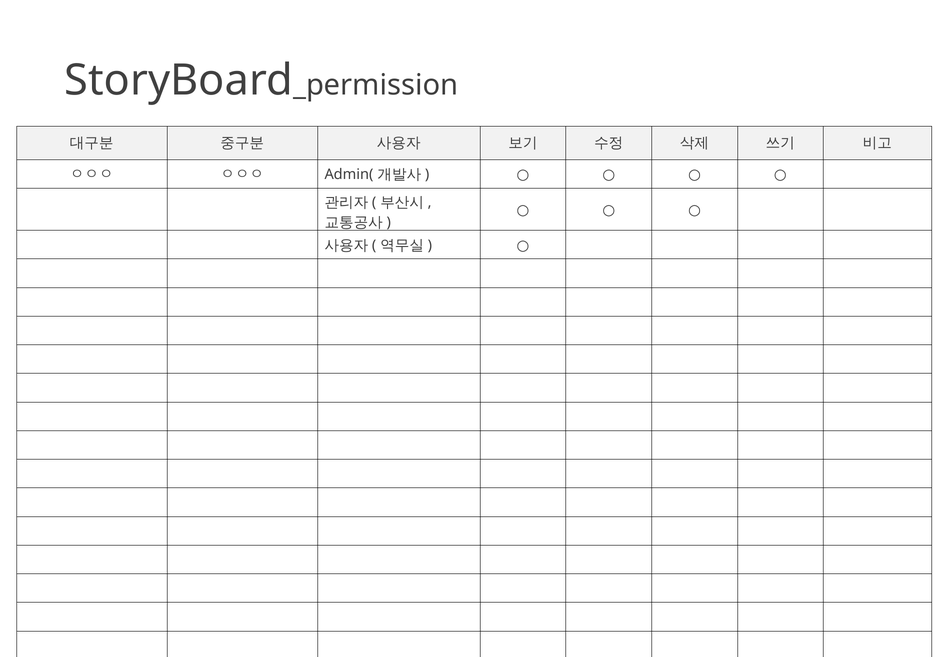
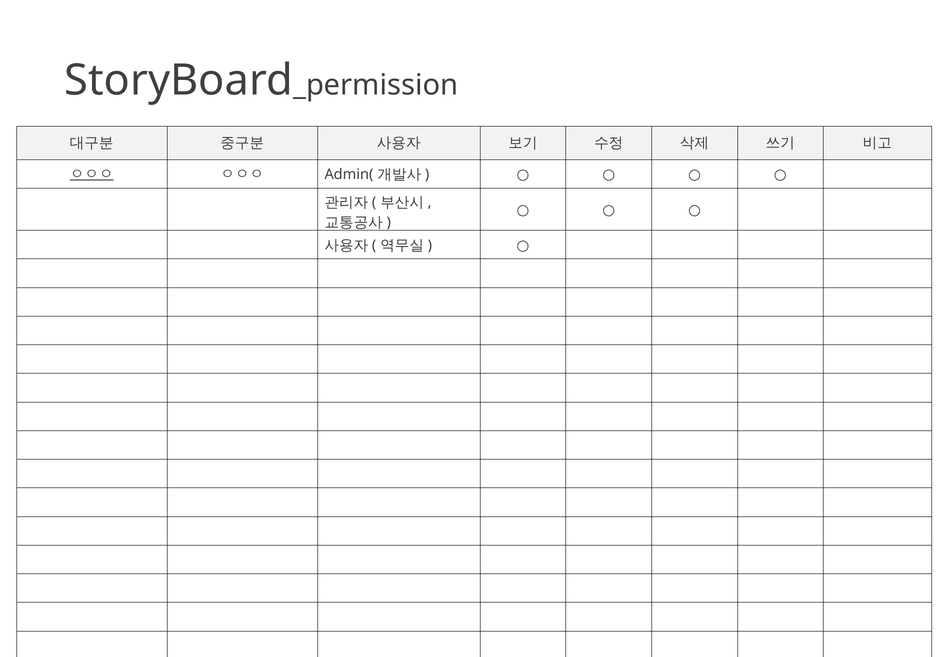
ㅇㅇㅇ underline: none -> present (92, 174)
